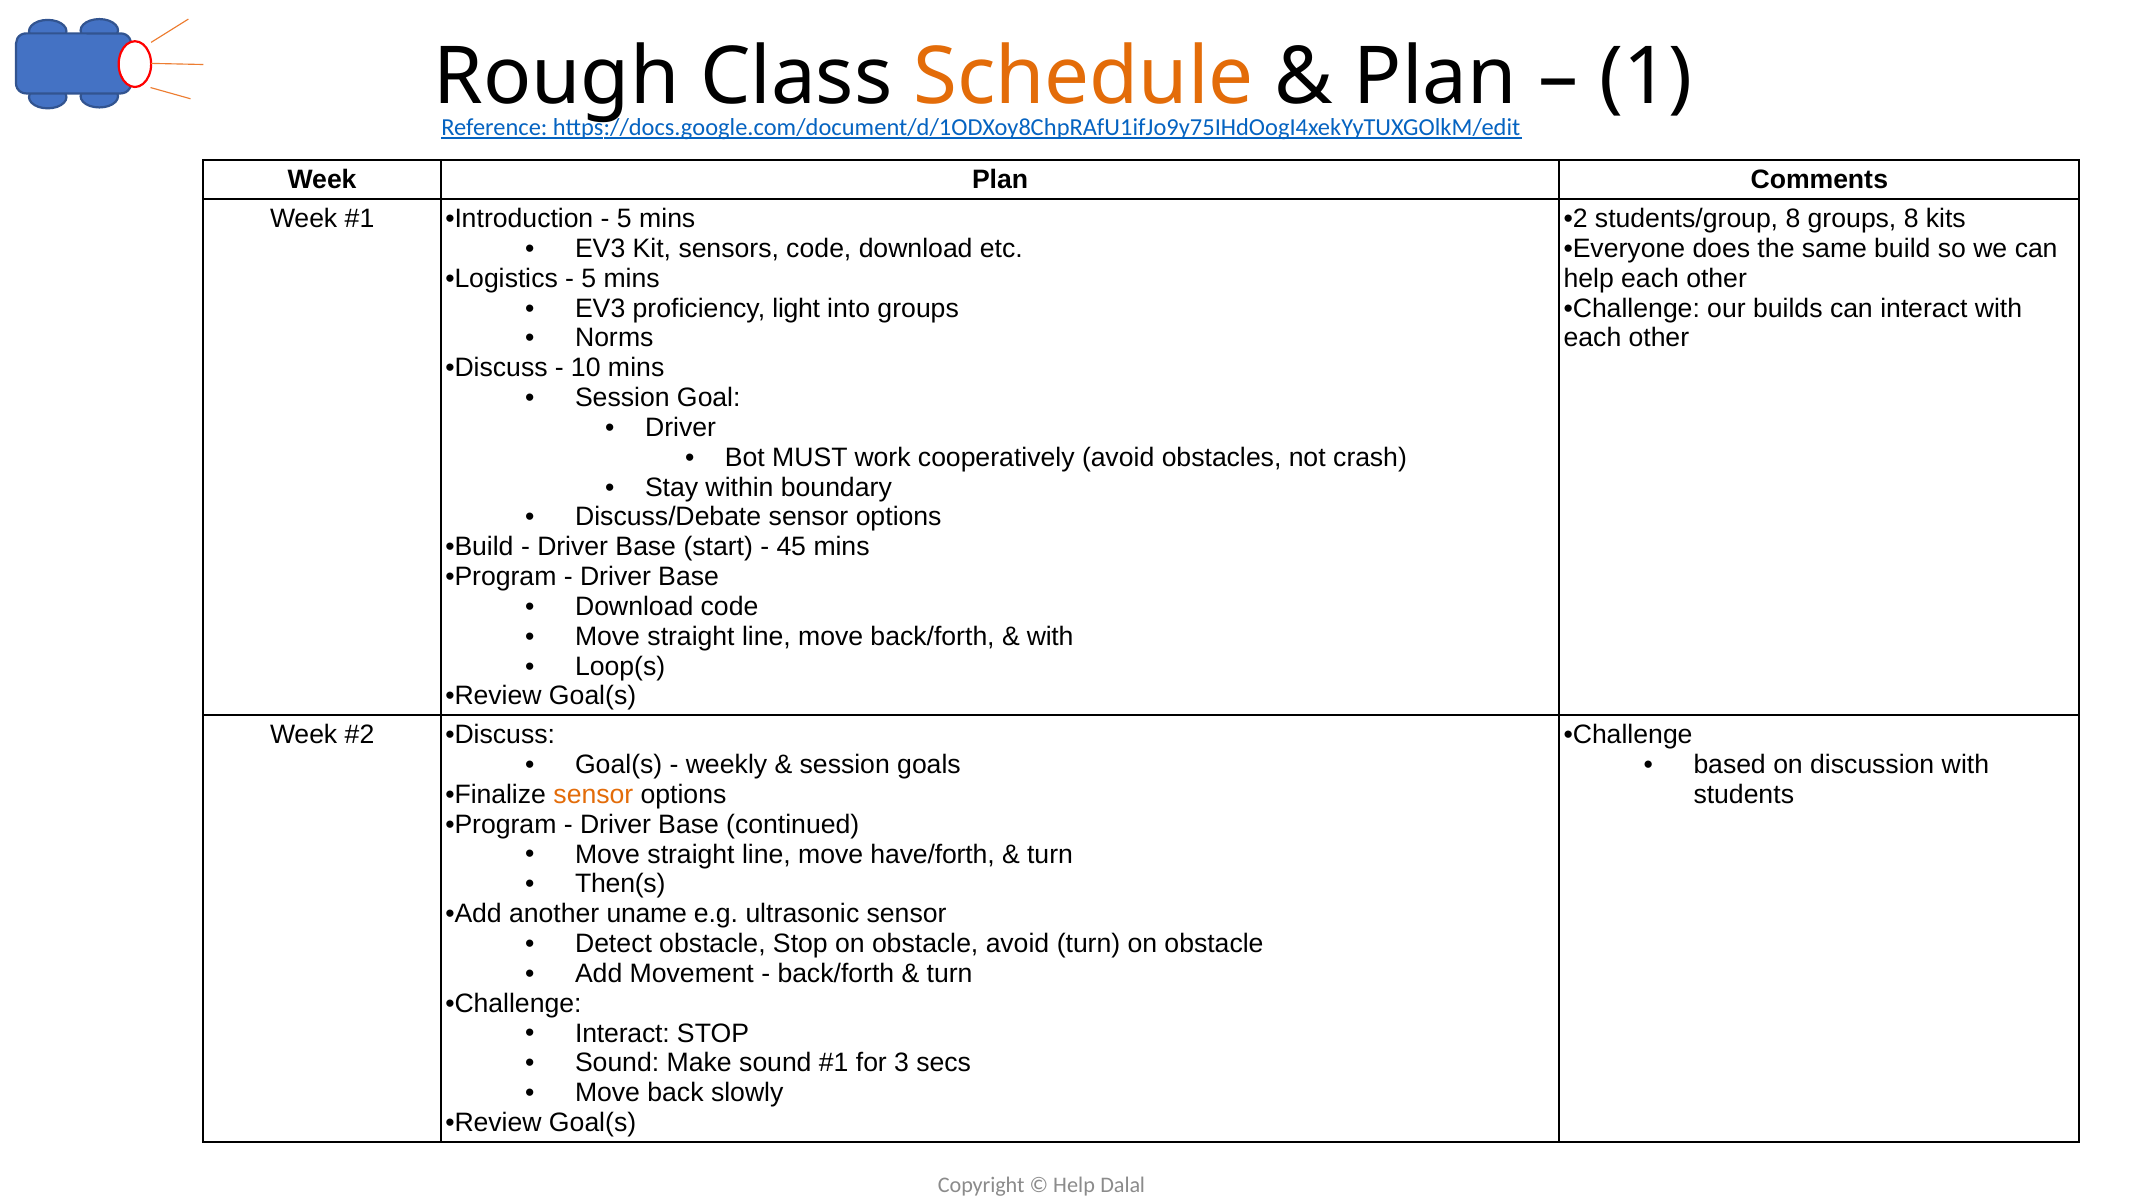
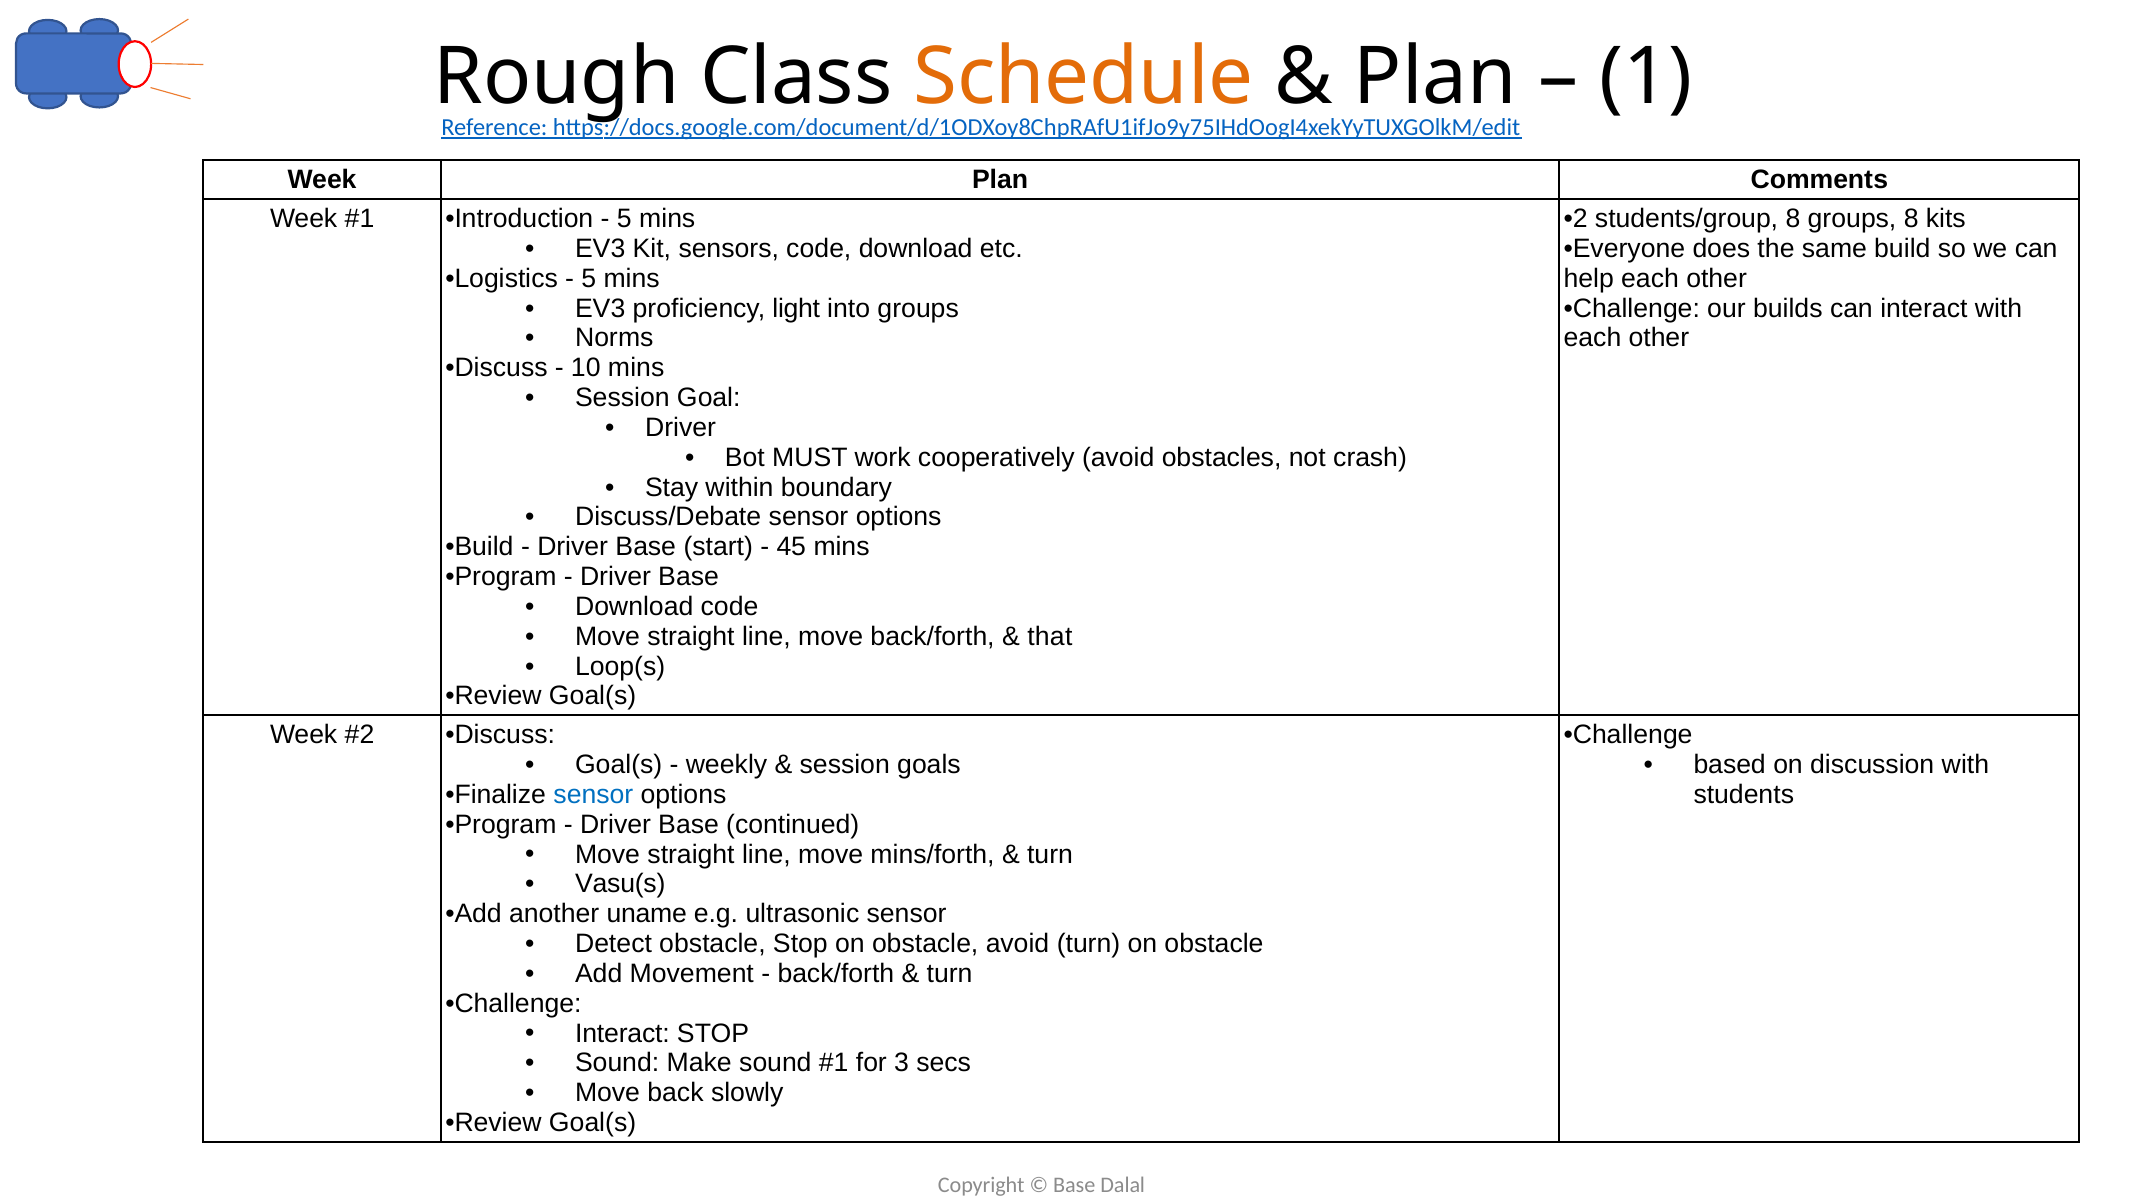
with: with -> that (1050, 636)
sensor colour: orange -> blue (593, 794)
have/forth: have/forth -> mins/forth (933, 854)
Then(s: Then(s -> Vasu(s (620, 884)
Help: Help -> Base (1074, 1185)
